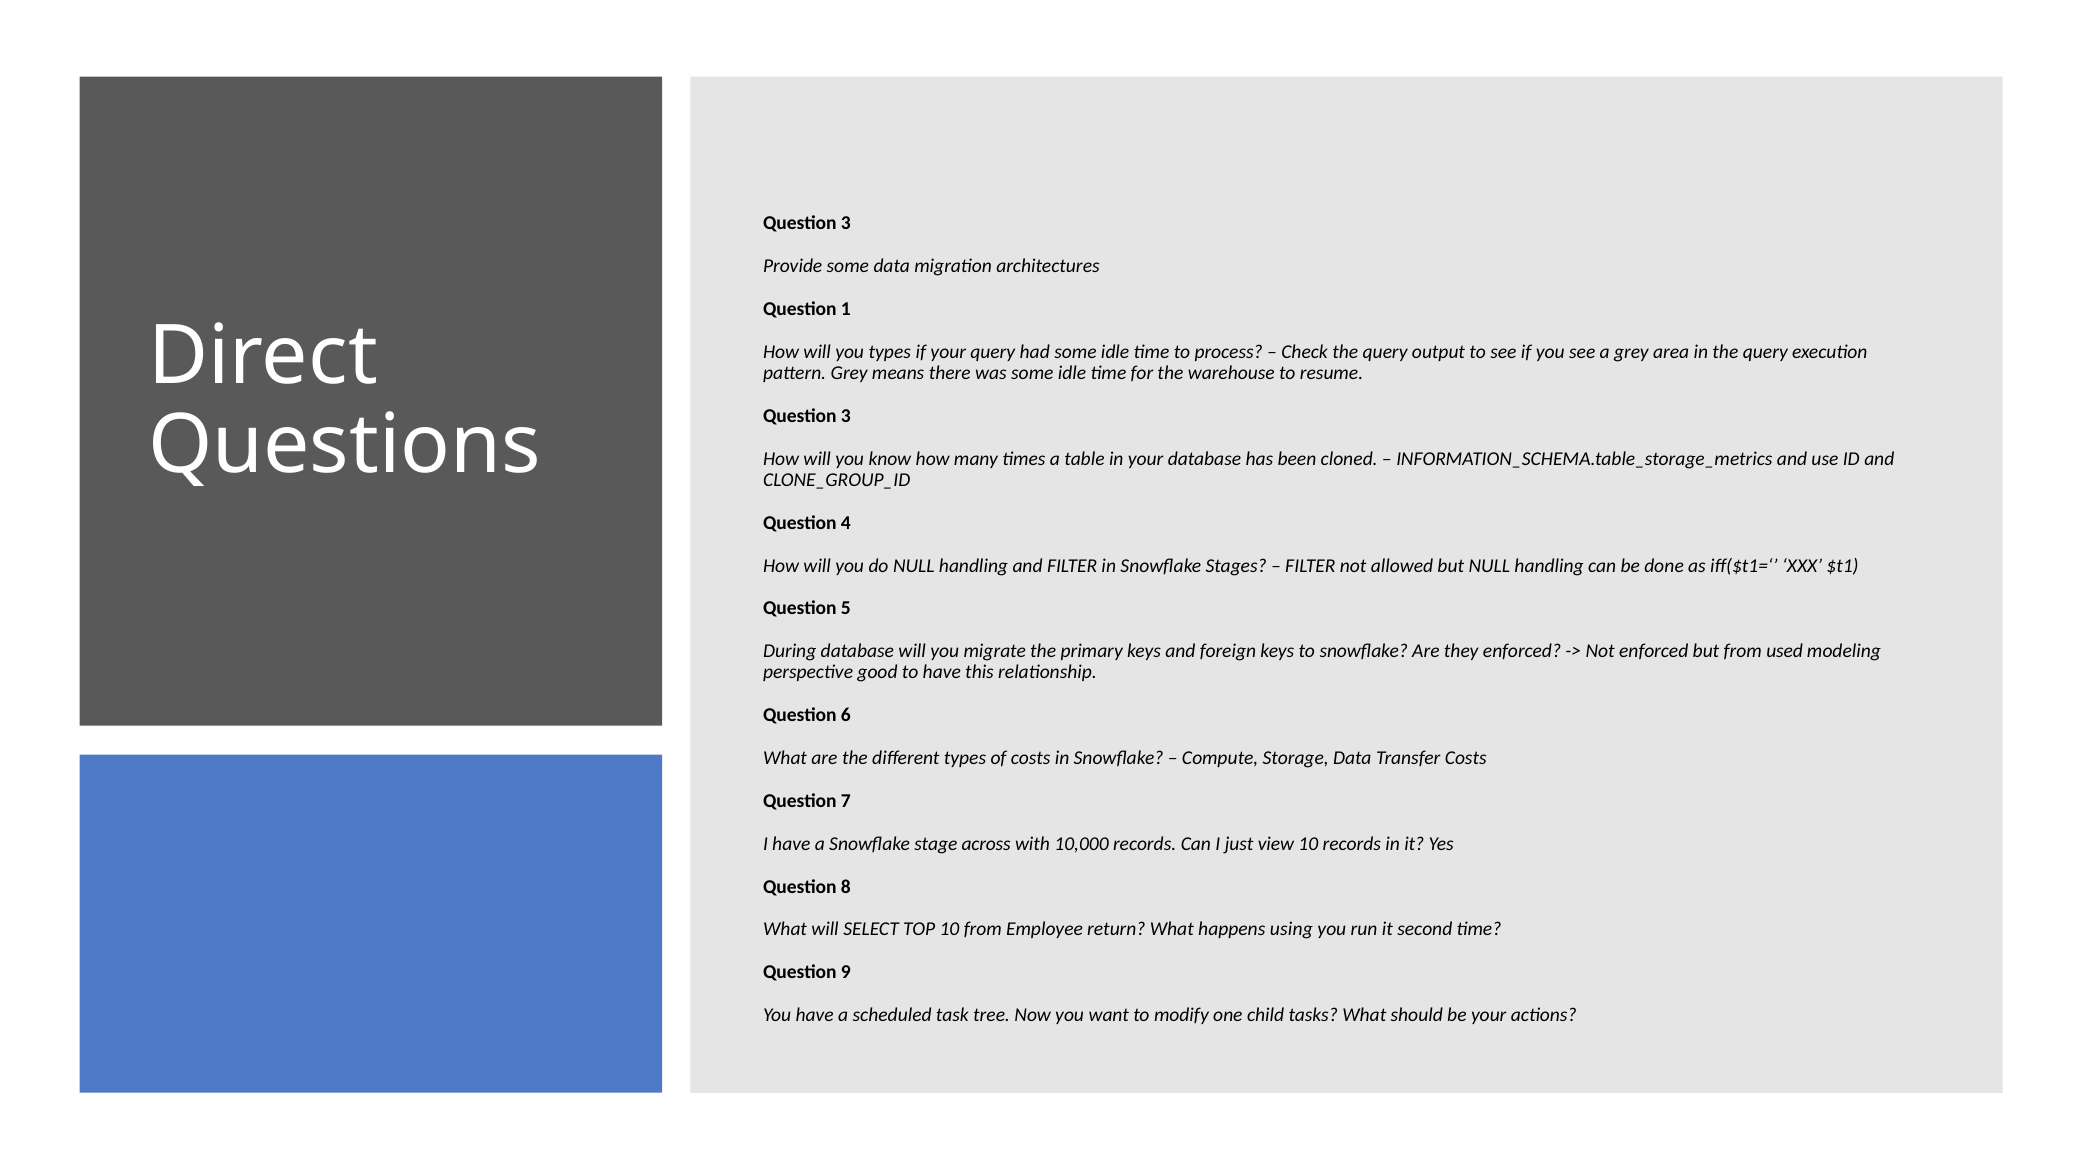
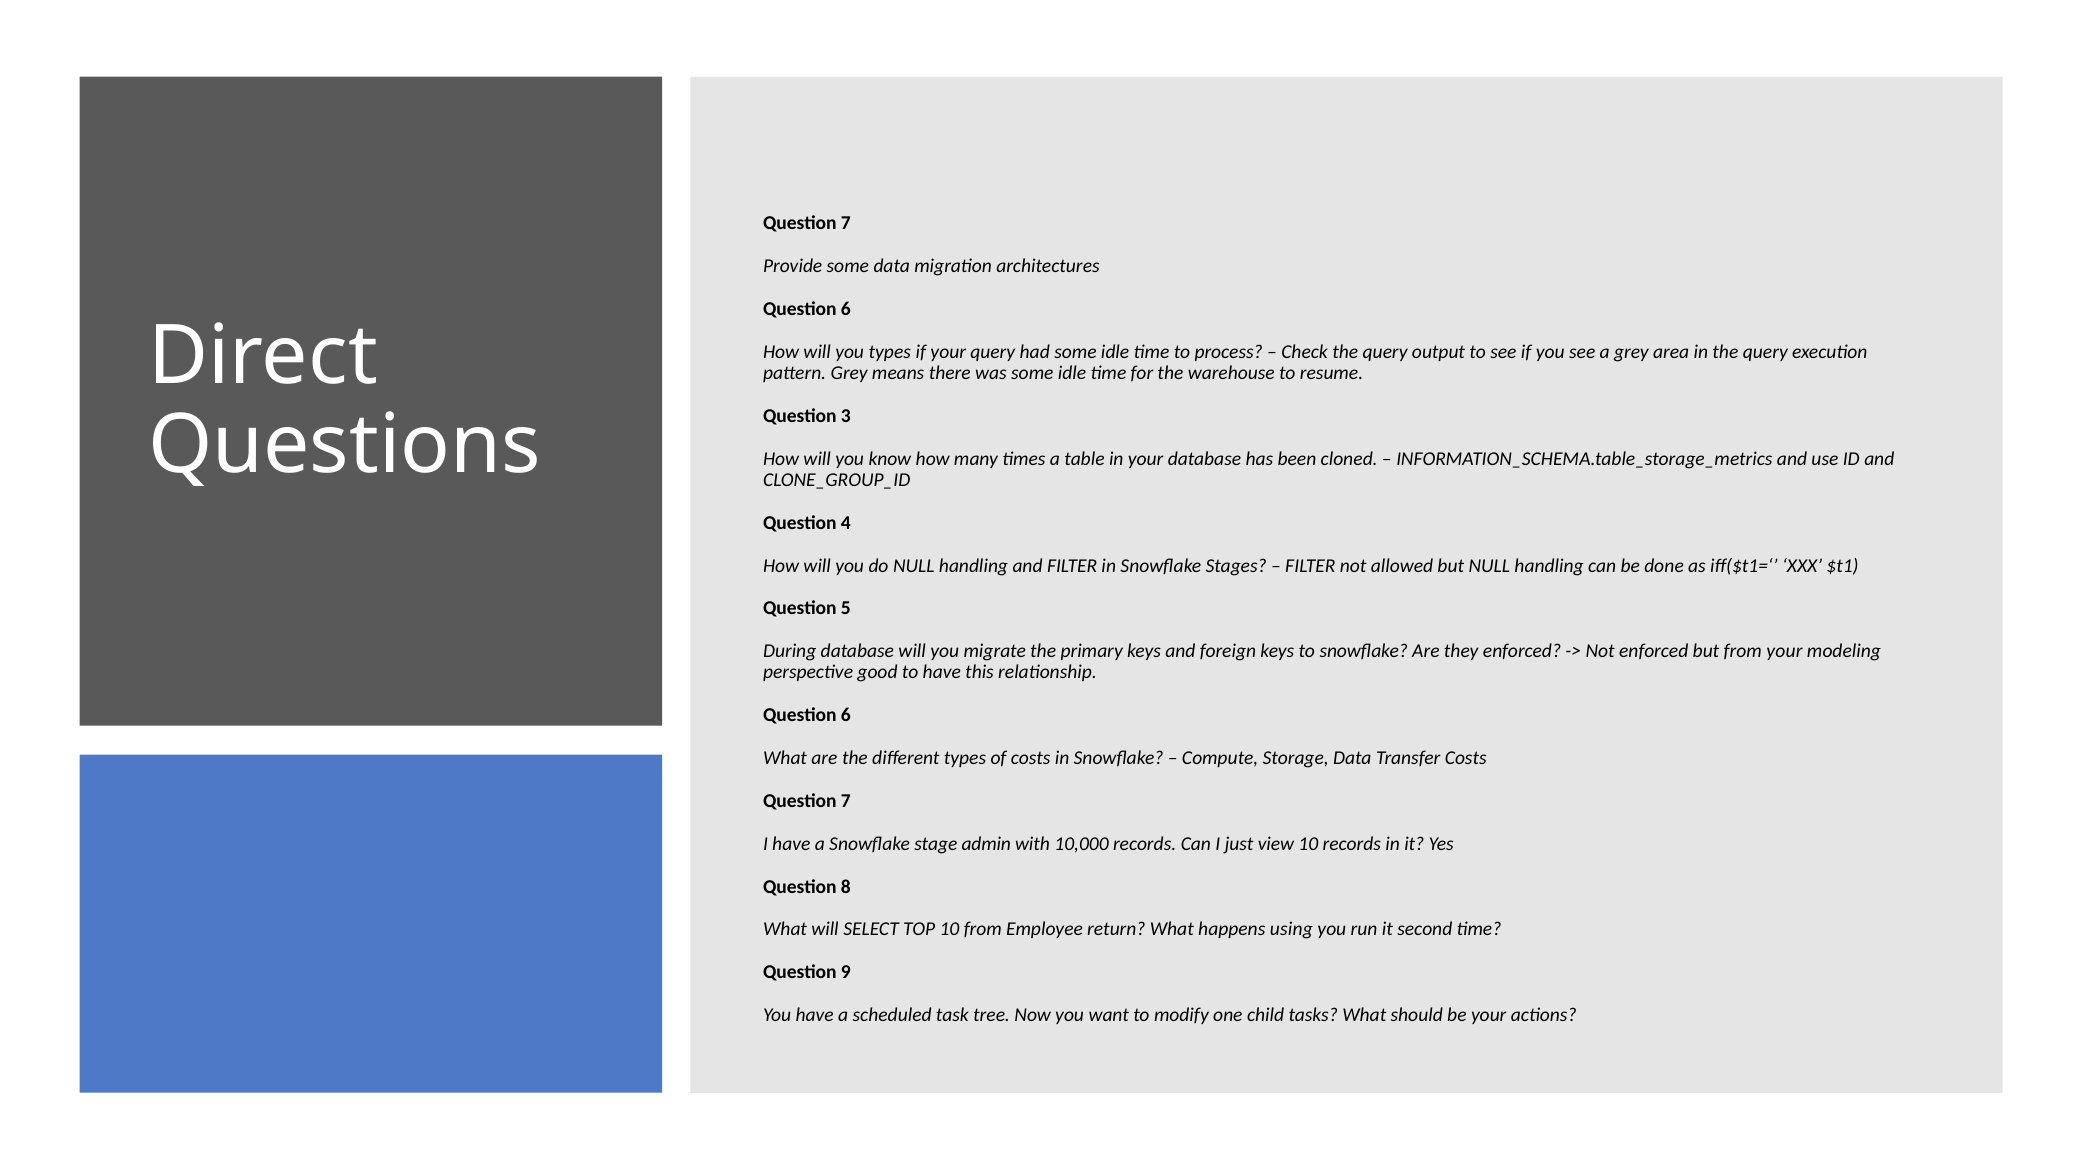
3: 3 -> 7 (846, 223)
1: 1 -> 6 (846, 309)
from used: used -> your (1784, 651)
across: across -> admin (986, 844)
